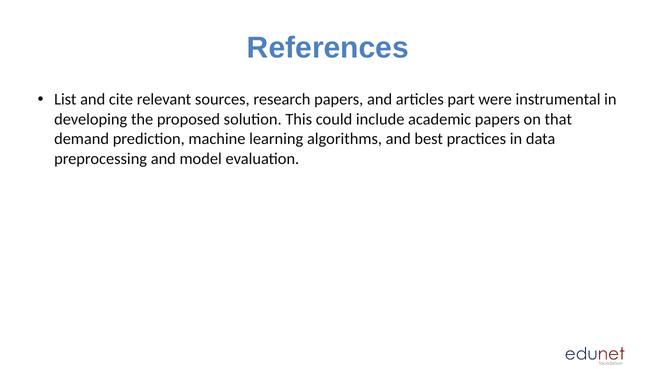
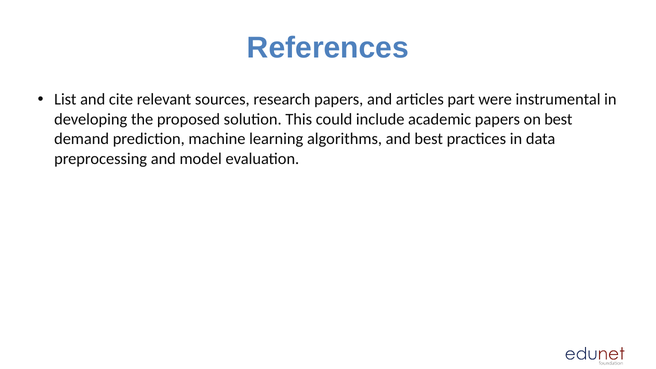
on that: that -> best (558, 119)
